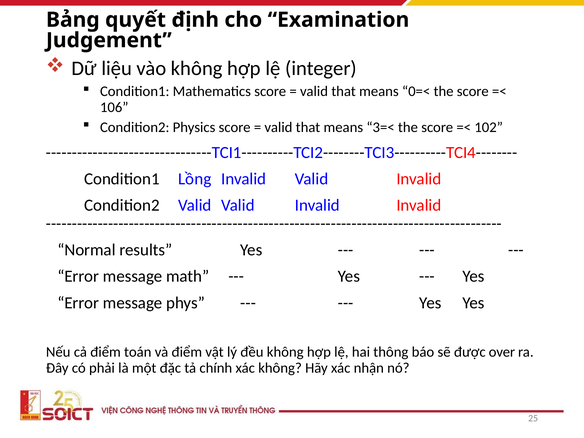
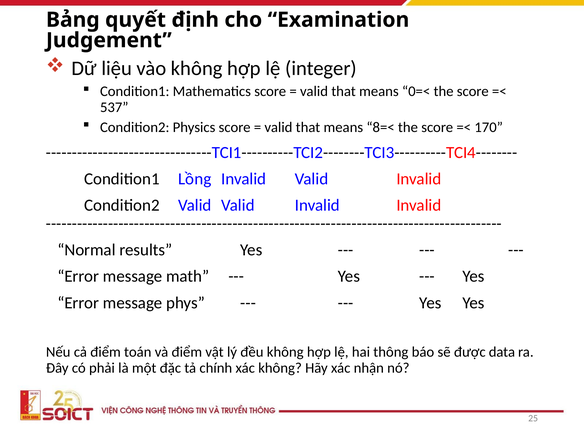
106: 106 -> 537 (114, 107)
3=<: 3=< -> 8=< (381, 127)
102: 102 -> 170 (489, 127)
over: over -> data (502, 352)
